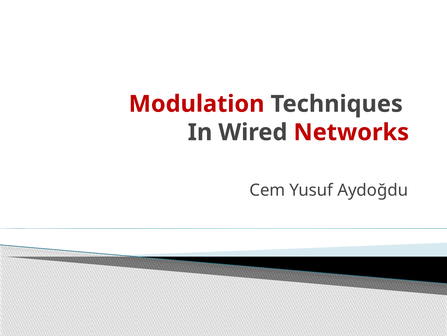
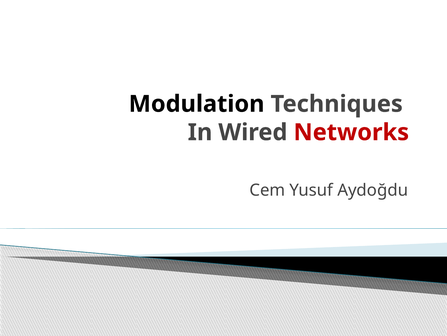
Modulation colour: red -> black (197, 104)
